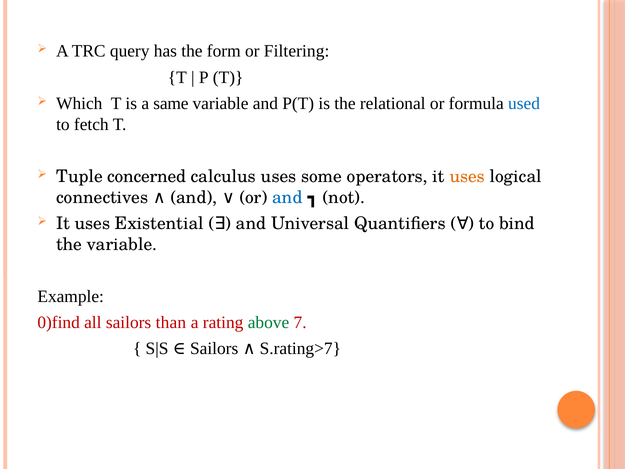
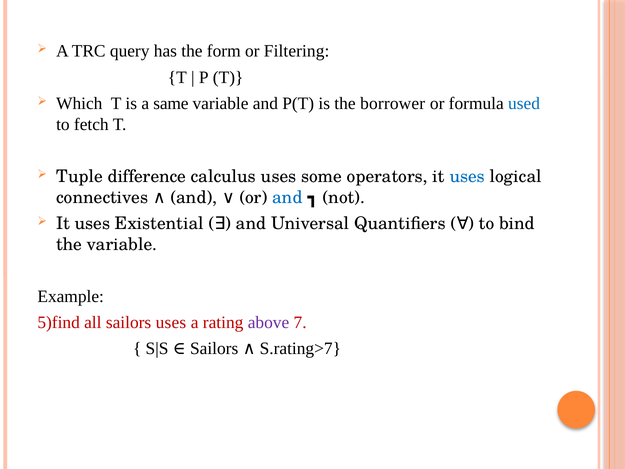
relational: relational -> borrower (393, 103)
concerned: concerned -> difference (147, 176)
uses colour: orange -> blue (467, 176)
0)find: 0)find -> 5)find (59, 322)
sailors than: than -> uses (171, 322)
above colour: green -> purple (269, 322)
